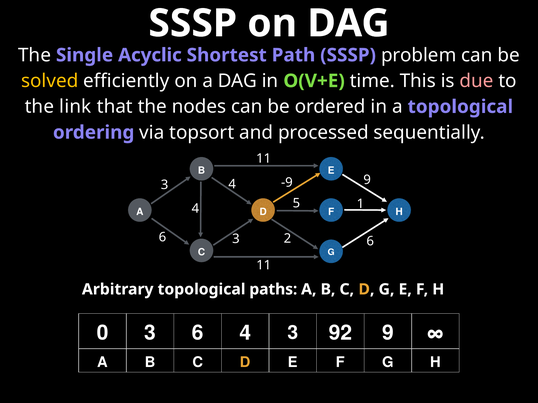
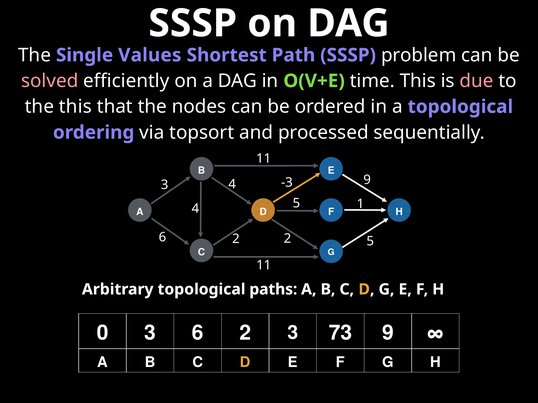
Acyclic: Acyclic -> Values (150, 55)
solved colour: yellow -> pink (50, 81)
the link: link -> this (75, 107)
-9: -9 -> -3 (287, 183)
3: 3 -> 2 (236, 239)
2 6: 6 -> 5 (370, 242)
0 3 6 4: 4 -> 2 (245, 333)
92: 92 -> 73 (340, 333)
